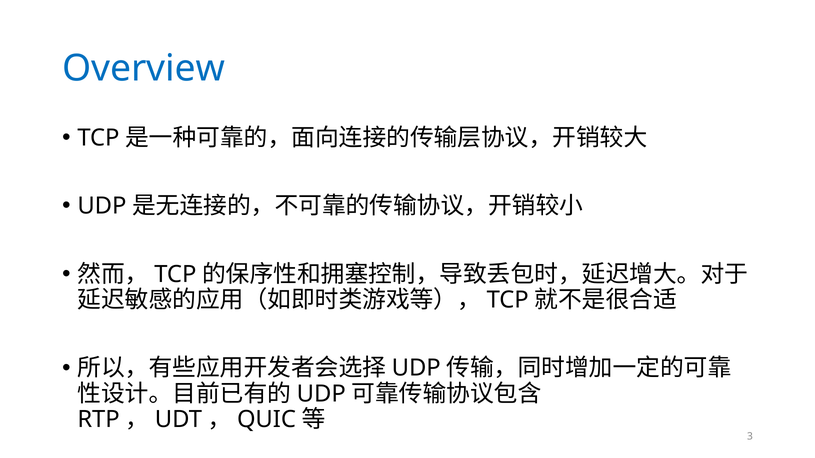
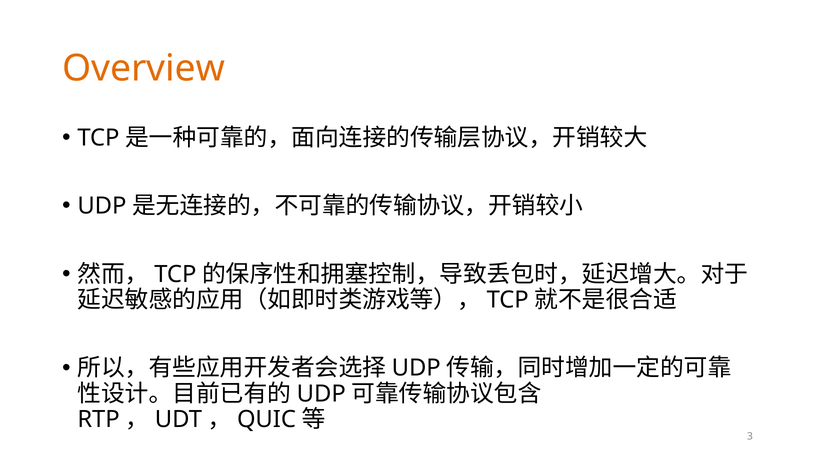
Overview colour: blue -> orange (144, 68)
